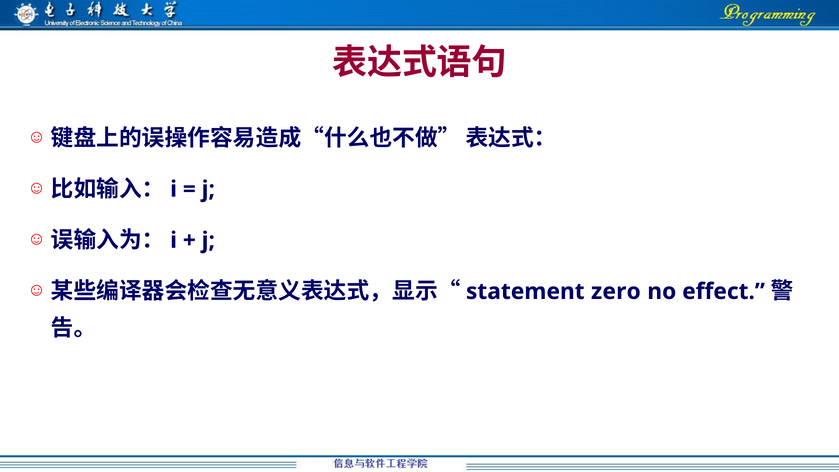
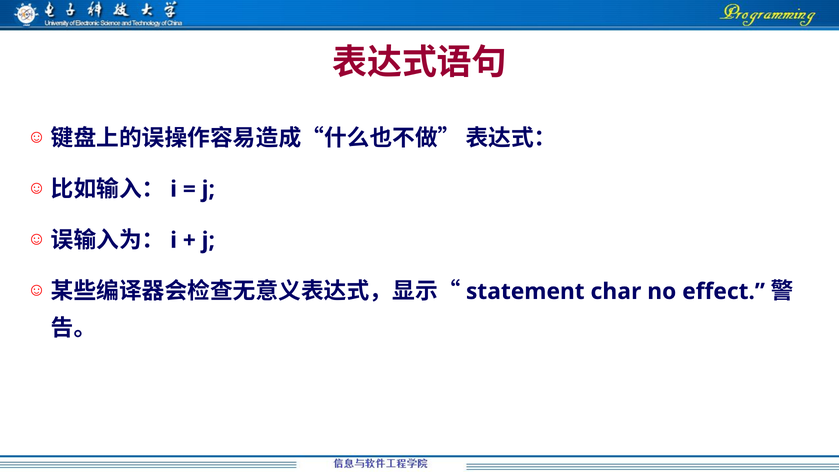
zero: zero -> char (616, 291)
